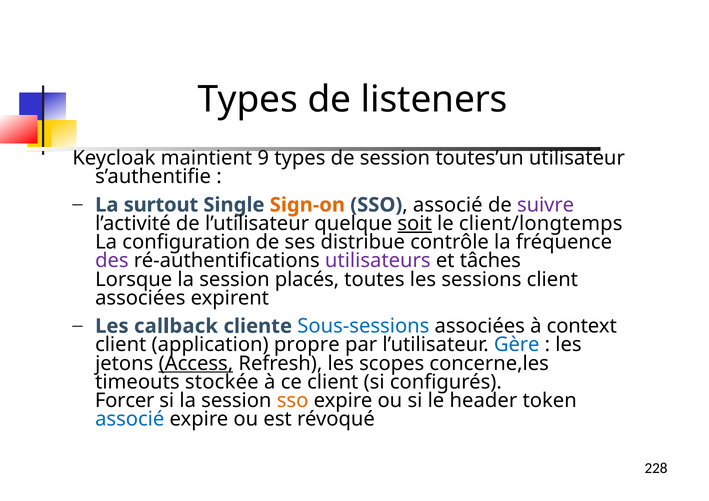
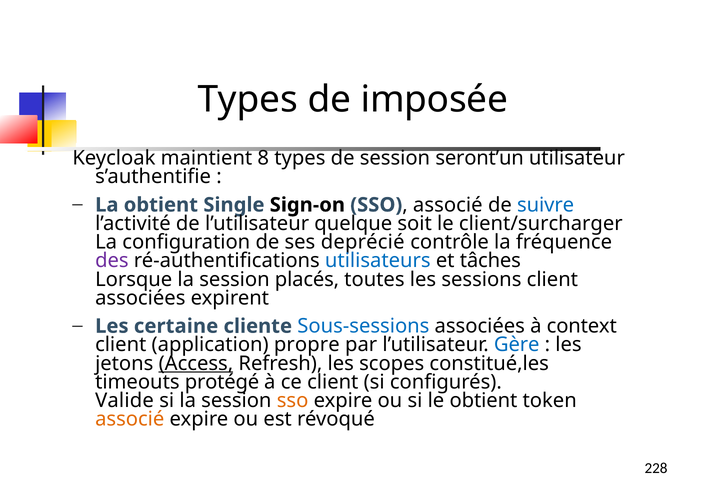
listeners: listeners -> imposée (434, 100)
9: 9 -> 8 (263, 158)
toutes’un: toutes’un -> seront’un (480, 158)
La surtout: surtout -> obtient (161, 205)
Sign-on colour: orange -> black (307, 205)
suivre colour: purple -> blue (546, 205)
soit underline: present -> none (415, 224)
client/longtemps: client/longtemps -> client/surcharger (541, 224)
distribue: distribue -> deprécié (363, 242)
utilisateurs colour: purple -> blue (378, 261)
callback: callback -> certaine (176, 326)
concerne,les: concerne,les -> constitué,les (489, 364)
stockée: stockée -> protégé (222, 382)
Forcer: Forcer -> Valide (124, 401)
le header: header -> obtient (483, 401)
associé colour: blue -> orange (130, 419)
